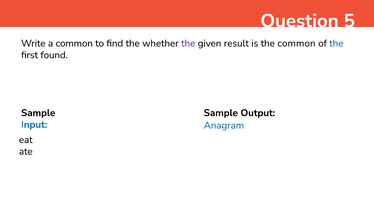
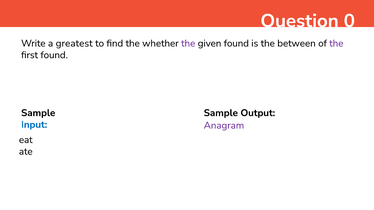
5: 5 -> 0 (349, 21)
a common: common -> greatest (74, 43)
given result: result -> found (236, 43)
the common: common -> between (297, 43)
the colour: blue -> purple (336, 43)
Anagram colour: blue -> purple (224, 126)
